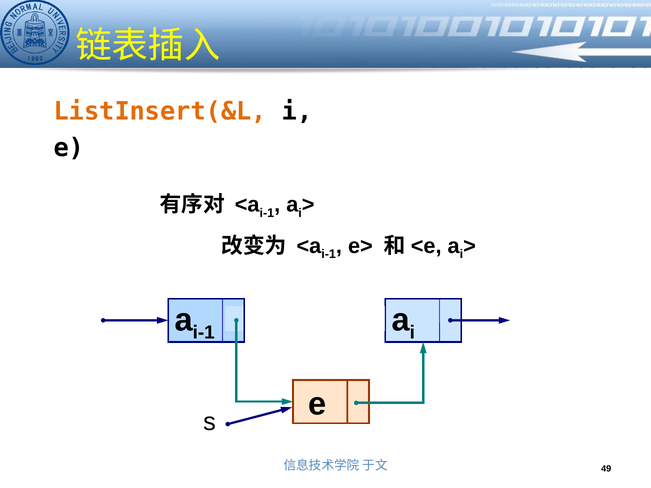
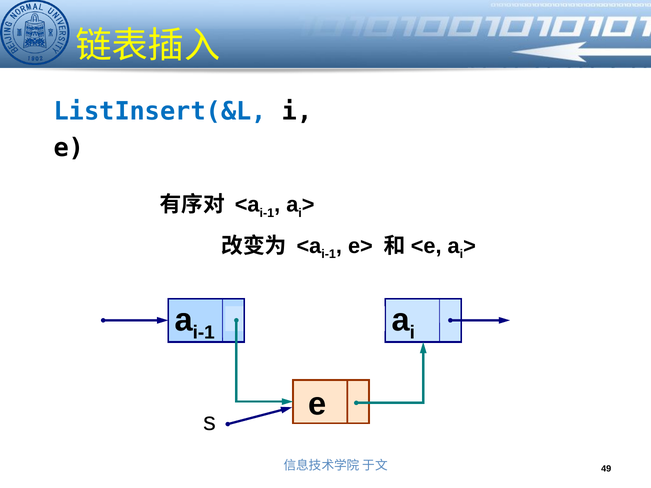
ListInsert(&L colour: orange -> blue (160, 111)
